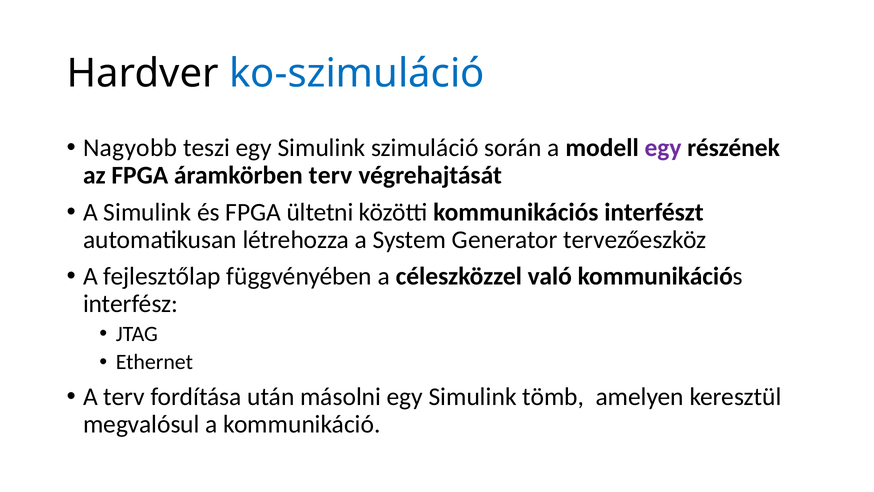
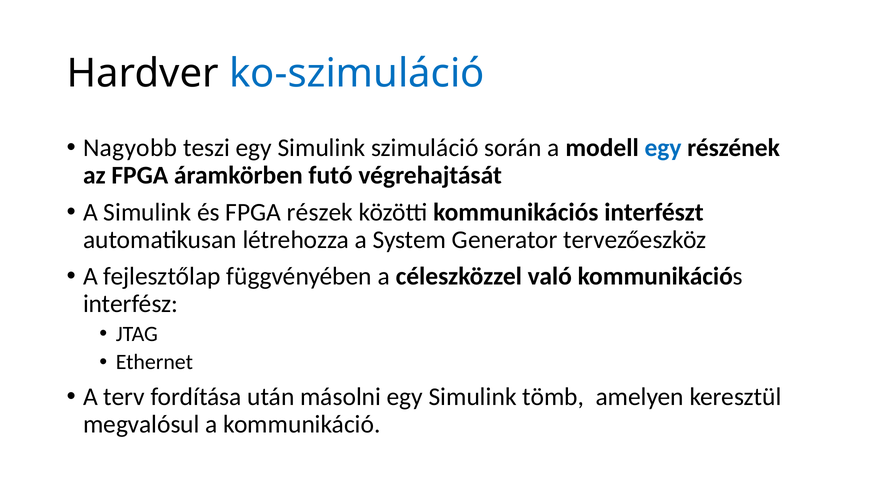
egy colour: purple -> blue (663, 148)
áramkörben terv: terv -> futó (331, 175)
ültetni: ültetni -> részek (320, 212)
